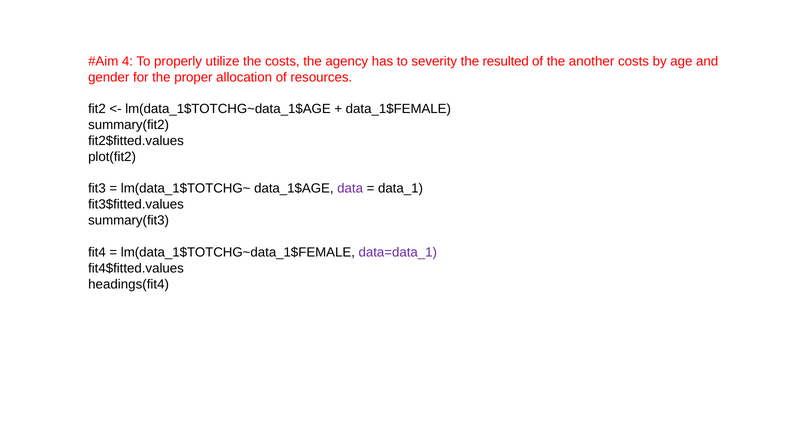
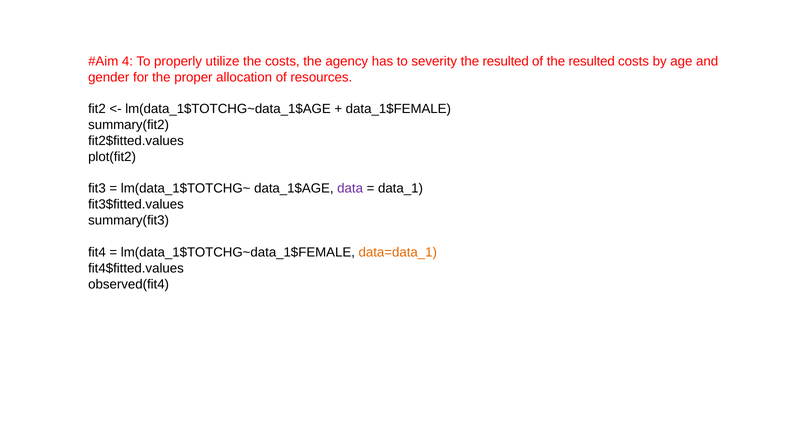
of the another: another -> resulted (592, 61)
data=data_1 colour: purple -> orange (398, 252)
headings(fit4: headings(fit4 -> observed(fit4 (129, 284)
